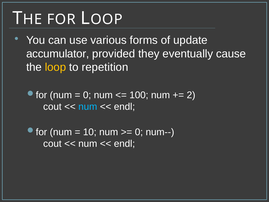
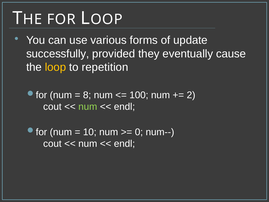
accumulator: accumulator -> successfully (58, 54)
0: 0 -> 8 (87, 95)
num colour: light blue -> light green (88, 107)
